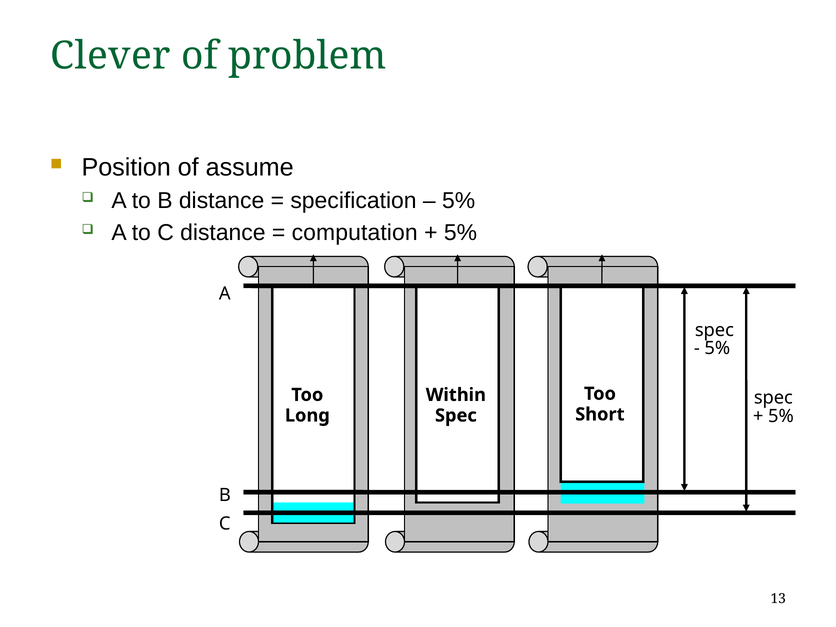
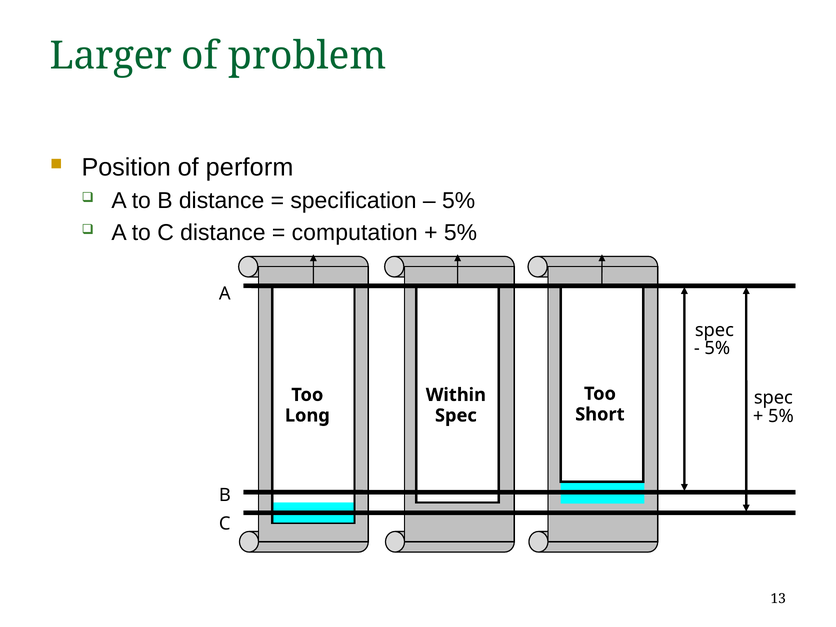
Clever: Clever -> Larger (111, 56)
assume: assume -> perform (250, 167)
